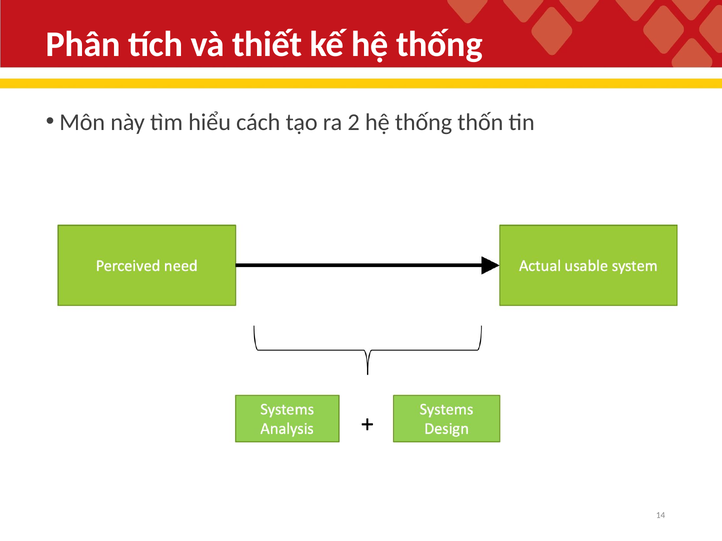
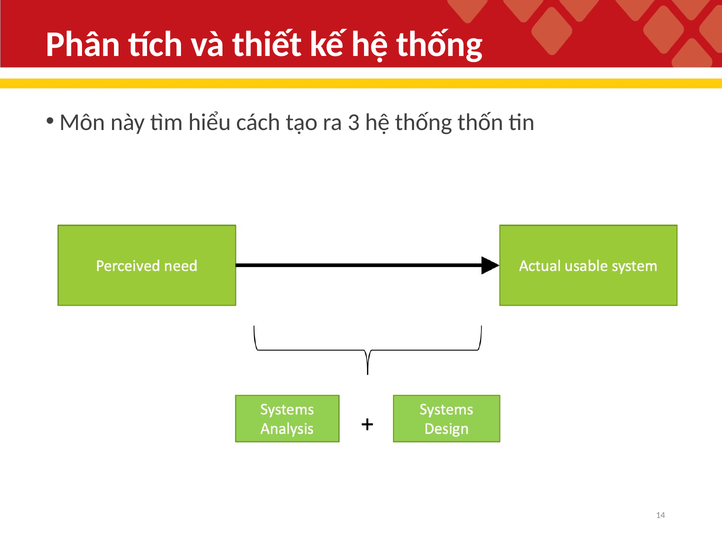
2: 2 -> 3 (354, 122)
